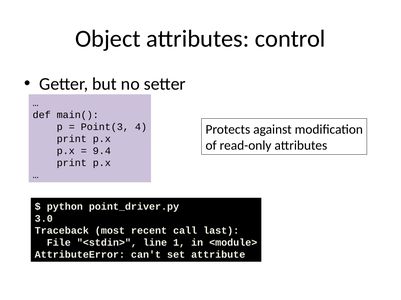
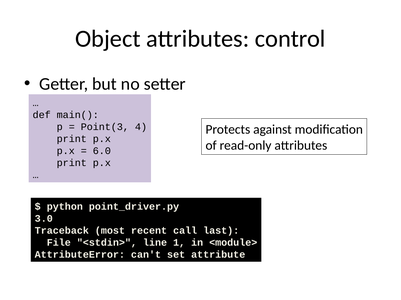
9.4: 9.4 -> 6.0 (102, 151)
